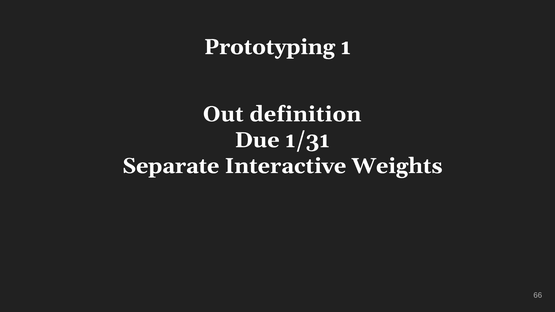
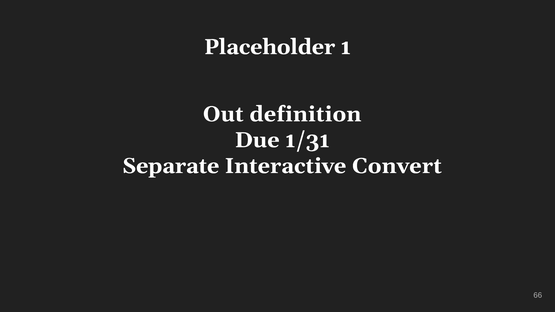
Prototyping: Prototyping -> Placeholder (270, 47)
Weights: Weights -> Convert (397, 166)
